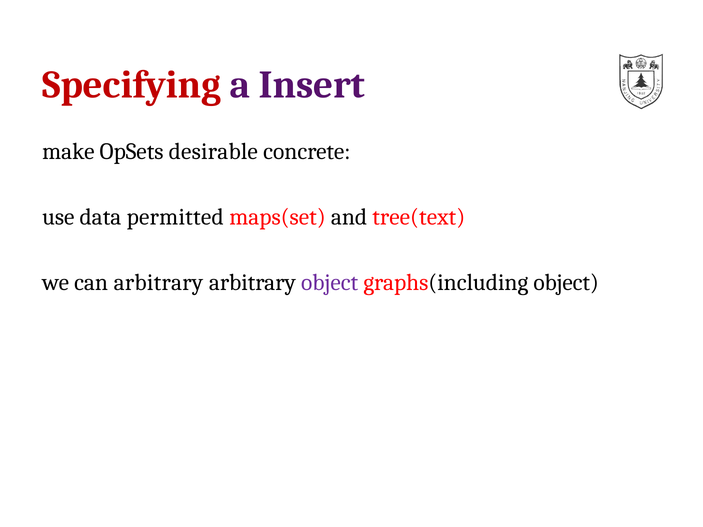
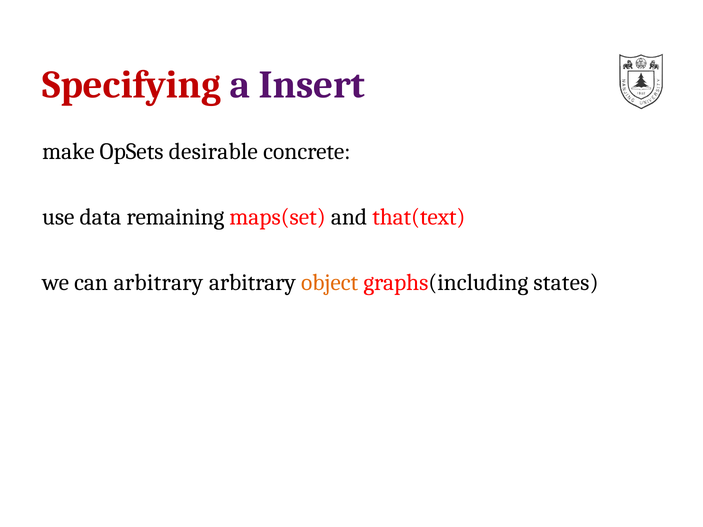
permitted: permitted -> remaining (175, 217)
tree(text: tree(text -> that(text (419, 217)
object colour: purple -> orange (330, 283)
graphs(including object: object -> states (566, 283)
